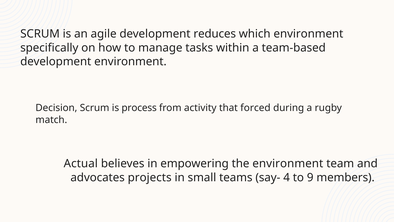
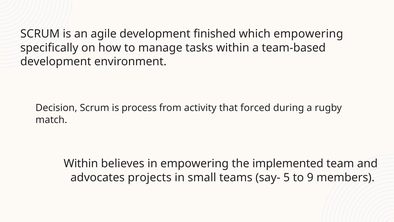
reduces: reduces -> finished (215, 34)
which environment: environment -> empowering (308, 34)
Actual: Actual -> Within (81, 163)
the environment: environment -> implemented (288, 163)
4: 4 -> 5 (287, 177)
